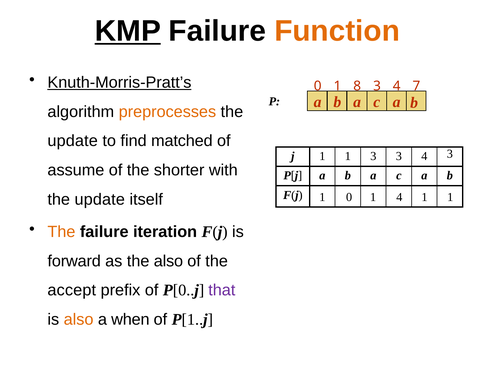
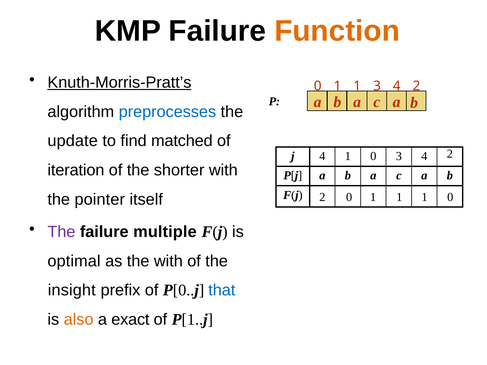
KMP underline: present -> none (128, 31)
8: 8 -> 1 (357, 86)
7: 7 -> 2 (416, 86)
preprocesses colour: orange -> blue (167, 112)
j 1: 1 -> 4 (322, 156)
3: 3 -> 0 (373, 156)
3: 3 -> 2 (450, 154)
assume: assume -> iteration (76, 170)
F(j 1: 1 -> 2 (322, 197)
0 1 4: 4 -> 1 (399, 197)
1: 1 -> 0 (450, 197)
update: update -> pointer (100, 200)
The colour: orange -> purple (61, 232)
iteration: iteration -> multiple (165, 232)
forward: forward -> optimal (74, 261)
the also: also -> with (168, 261)
accept: accept -> insight (72, 290)
that colour: purple -> blue (222, 290)
when: when -> exact (130, 320)
